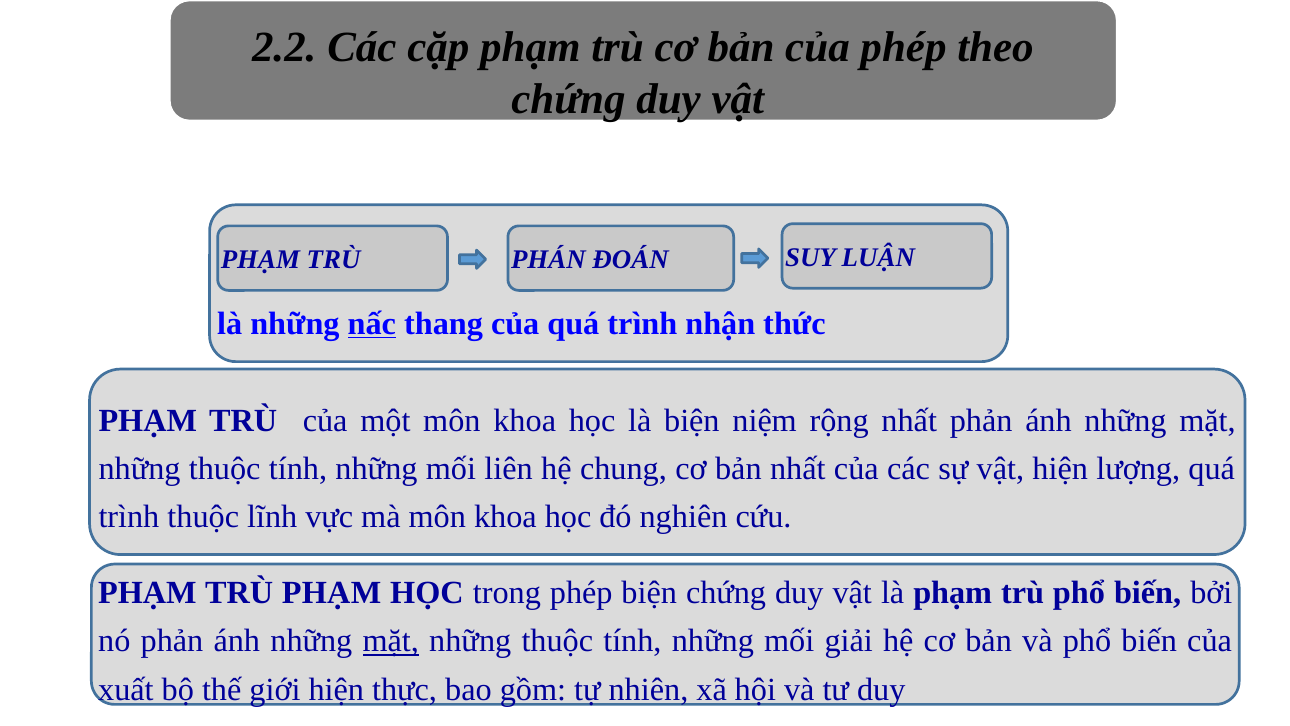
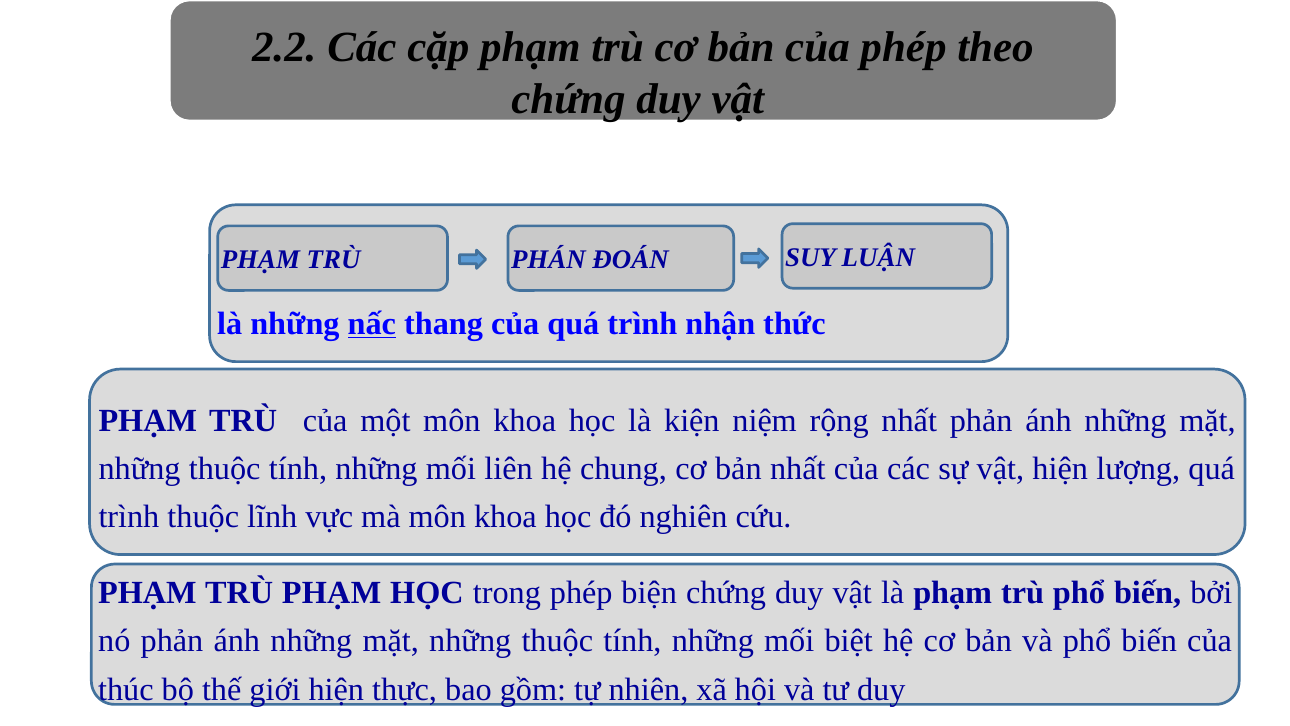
là biện: biện -> kiện (692, 420)
mặt underline: present -> none (391, 641)
giải: giải -> biệt (849, 641)
xuất: xuất -> thúc (126, 689)
